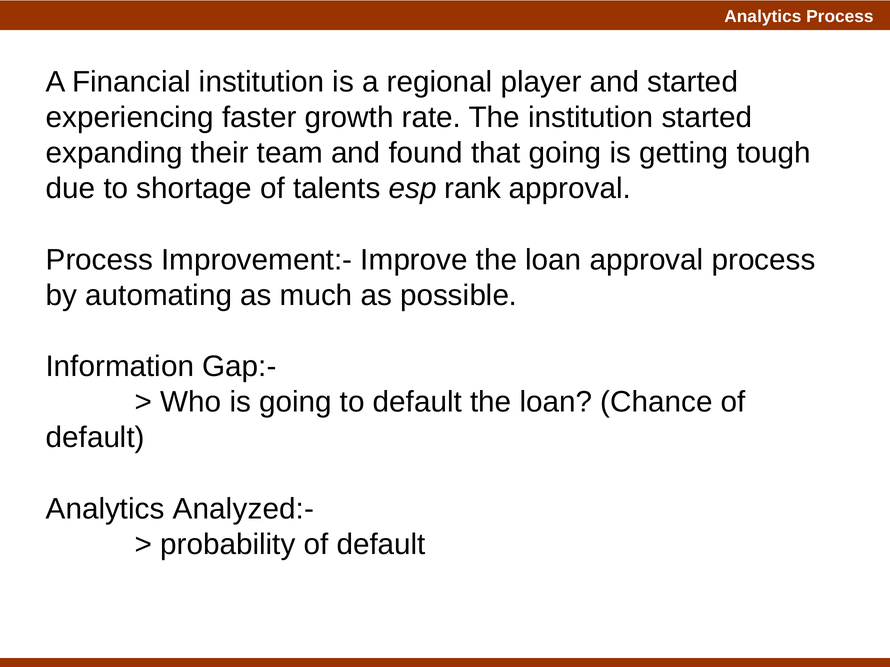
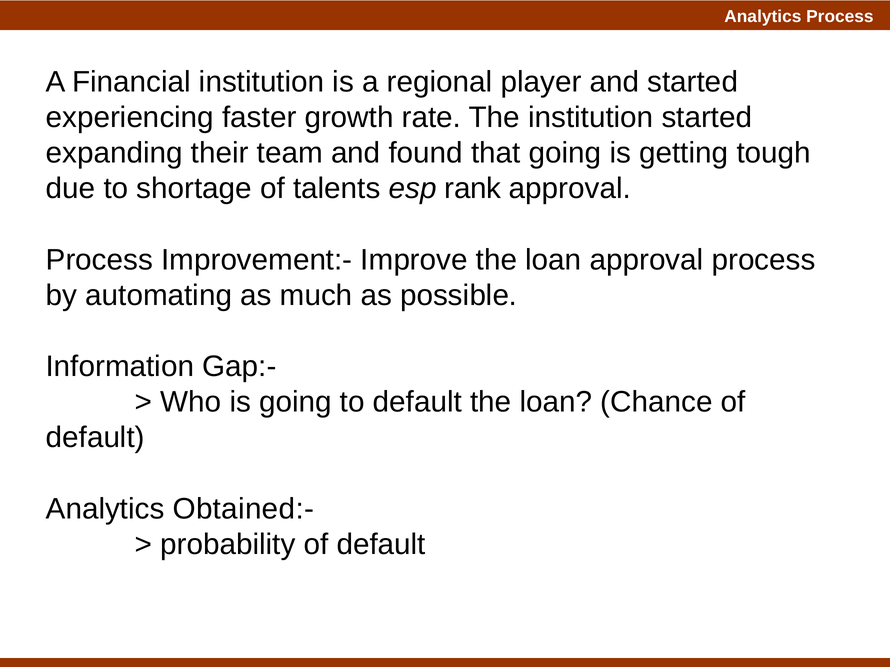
Analyzed:-: Analyzed:- -> Obtained:- (243, 509)
